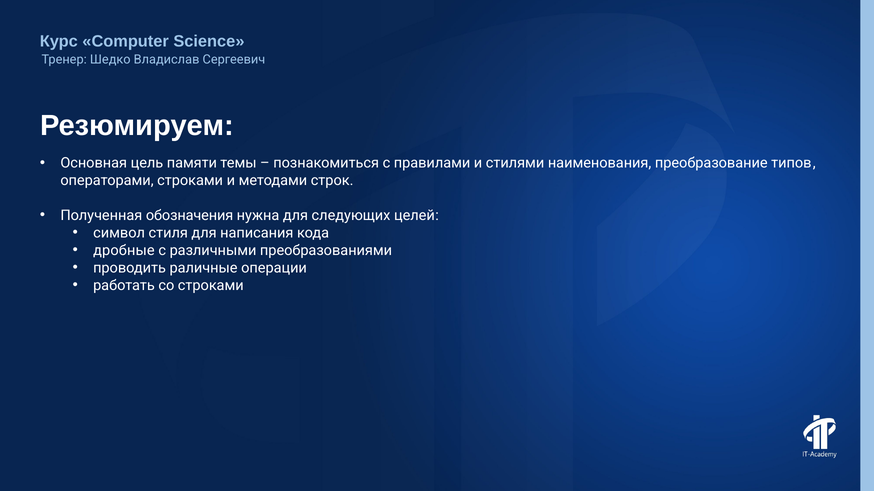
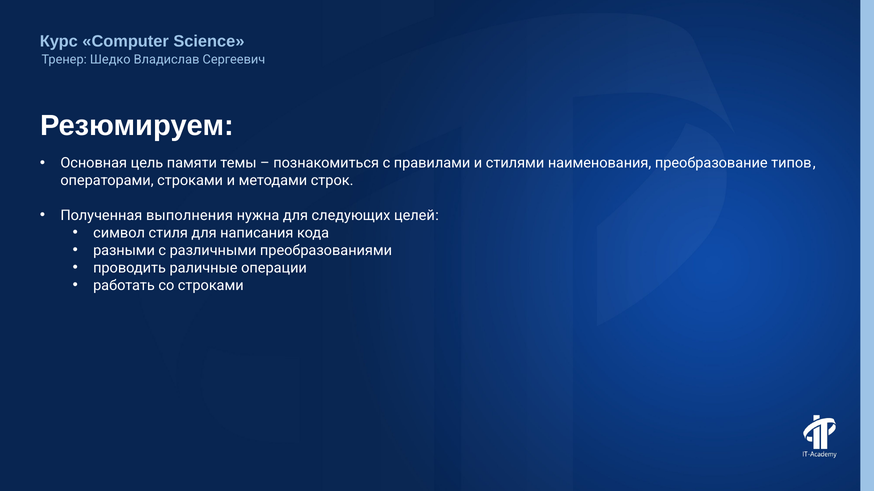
обозначения: обозначения -> выполнения (189, 216)
дробные: дробные -> разными (124, 251)
